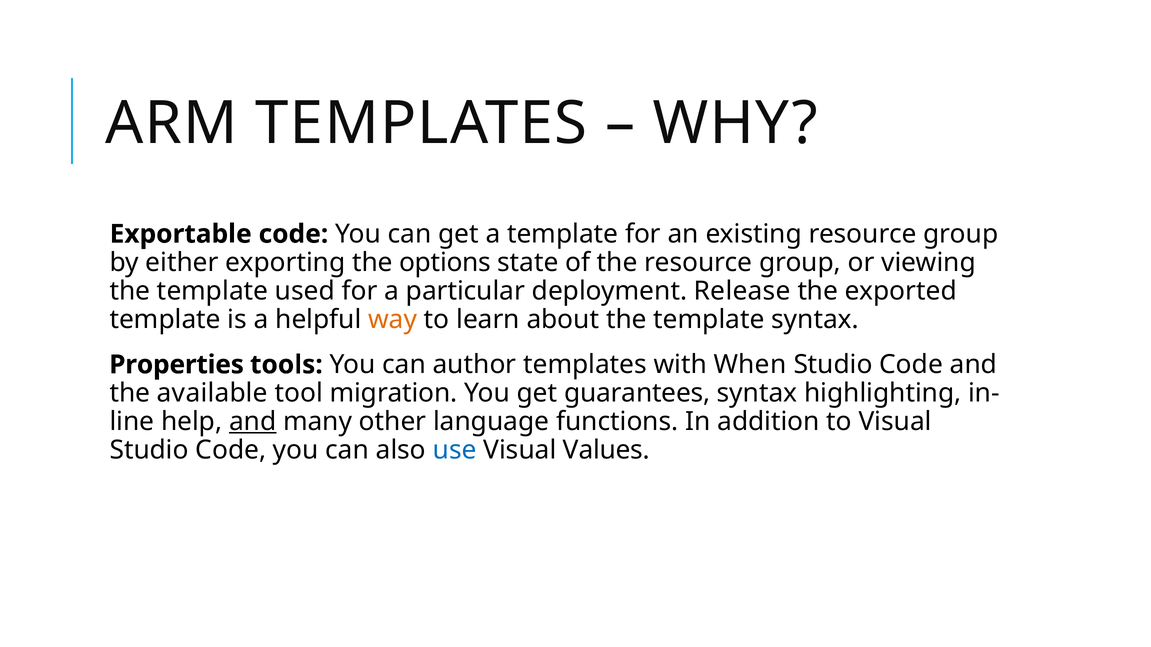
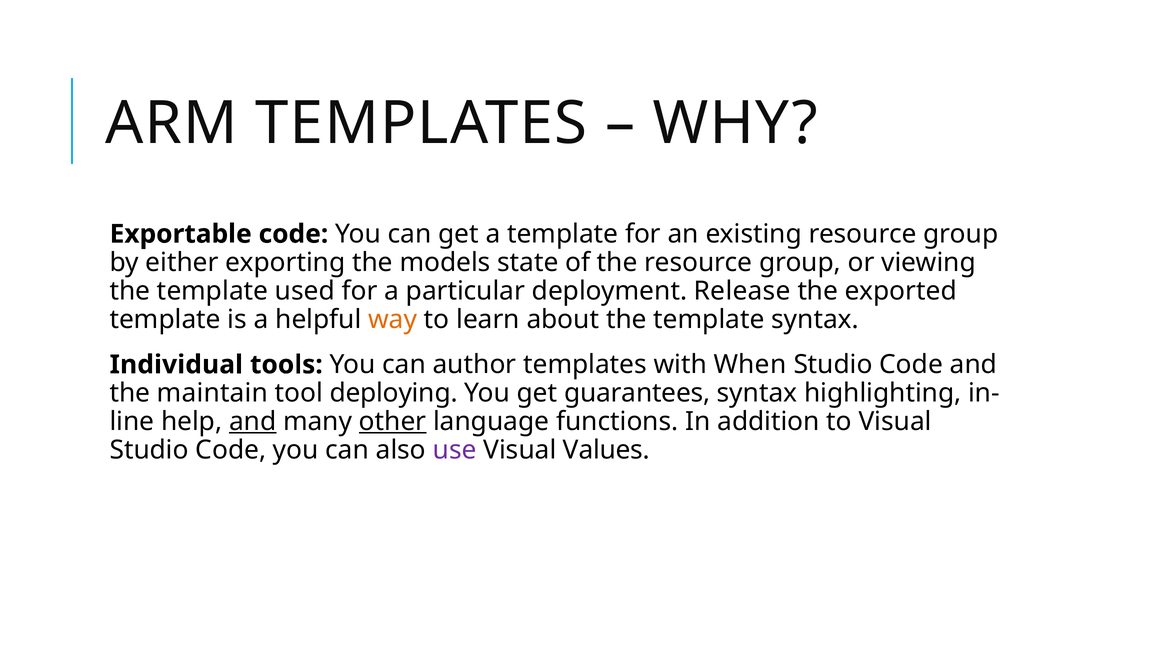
options: options -> models (445, 263)
Properties: Properties -> Individual (176, 365)
available: available -> maintain (212, 393)
migration: migration -> deploying (394, 393)
other underline: none -> present (393, 422)
use colour: blue -> purple (455, 450)
